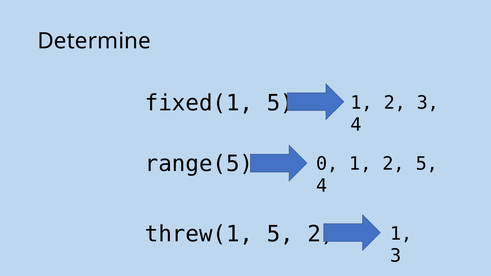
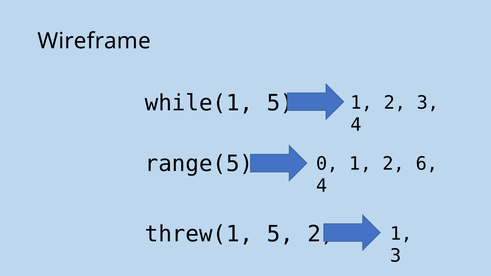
Determine: Determine -> Wireframe (94, 41)
fixed(1: fixed(1 -> while(1 (199, 103)
2 5: 5 -> 6 (427, 164)
